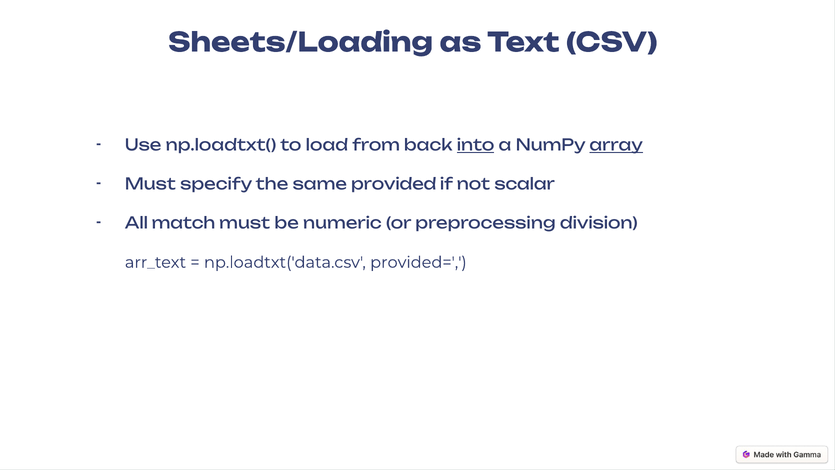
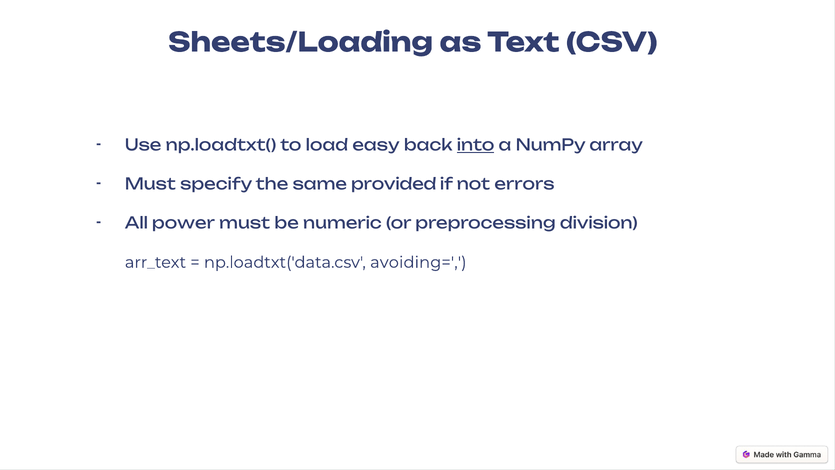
from: from -> easy (376, 145)
array underline: present -> none (616, 145)
scalar: scalar -> errors (525, 184)
match: match -> power (183, 223)
provided=: provided= -> avoiding= (418, 262)
